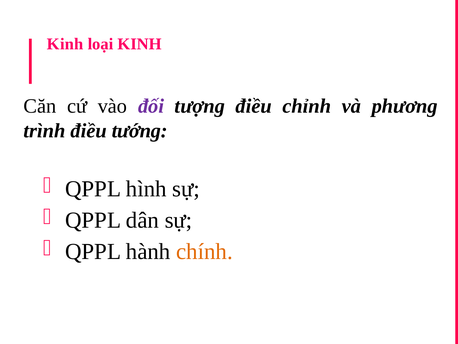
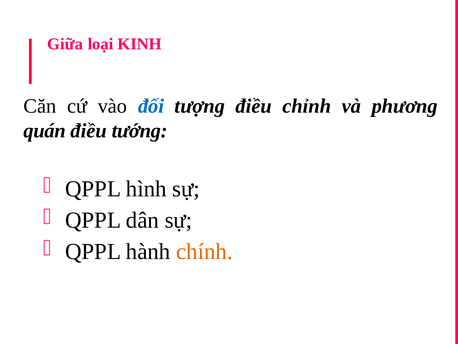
Kinh: Kinh -> Giữa (65, 44)
đối colour: purple -> blue (151, 106)
trình: trình -> quán (45, 130)
